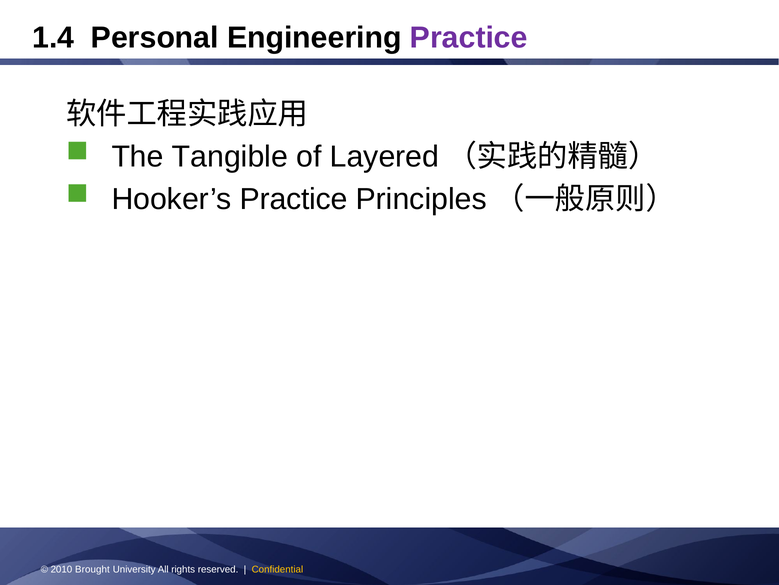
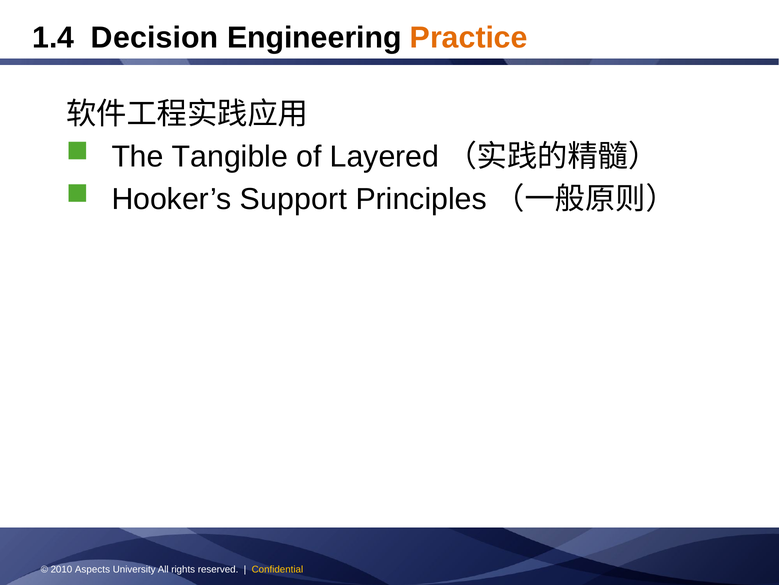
Personal: Personal -> Decision (155, 38)
Practice colour: purple -> orange (469, 38)
Hooker’s Practice: Practice -> Support (293, 199)
Brought: Brought -> Aspects (92, 569)
